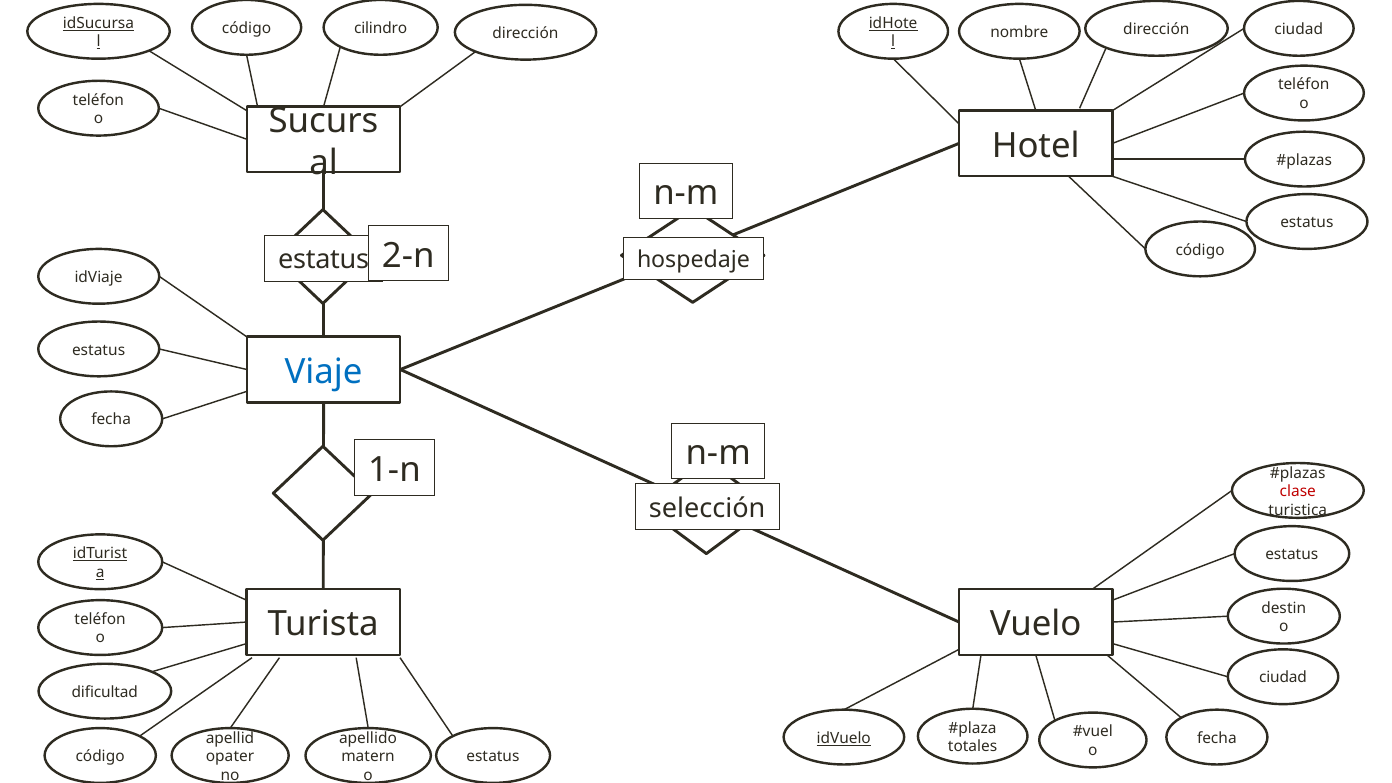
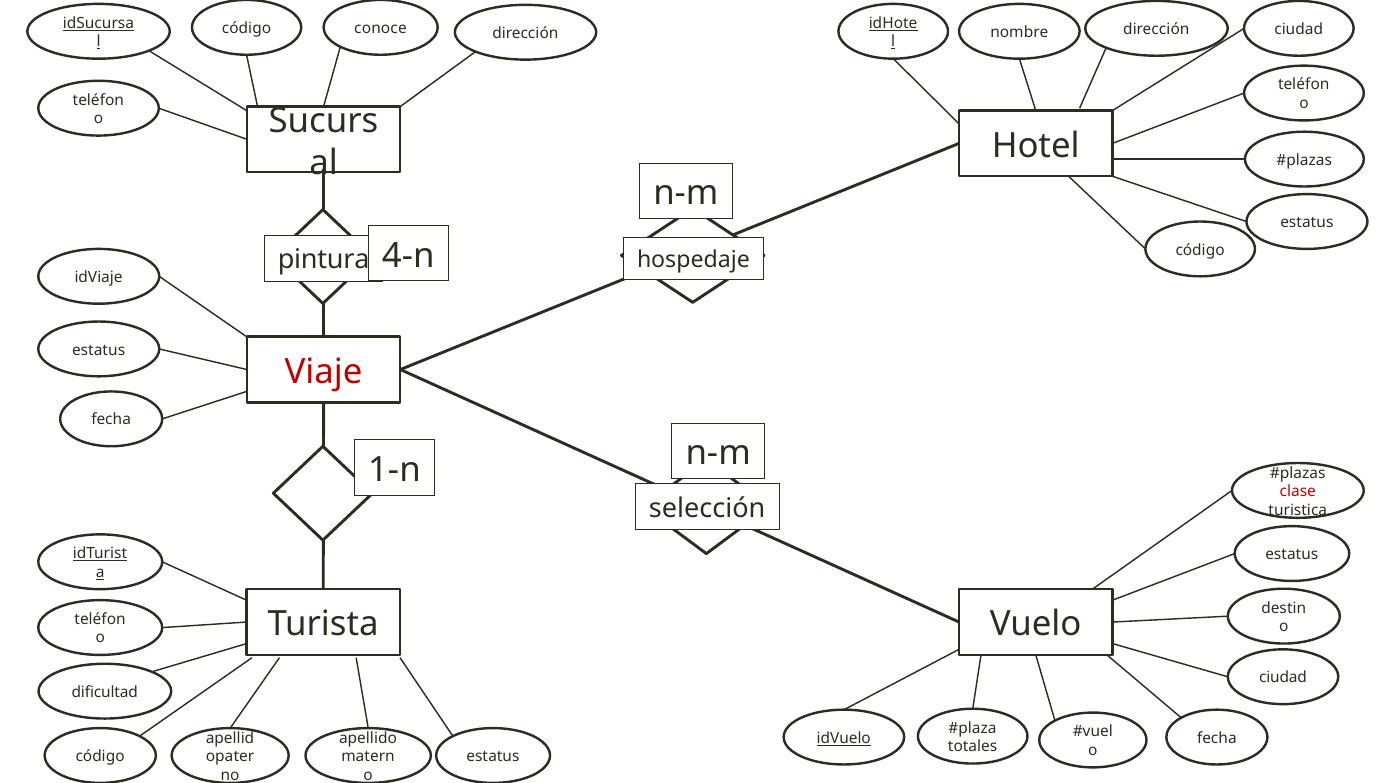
cilindro: cilindro -> conoce (380, 28)
2-n: 2-n -> 4-n (408, 256)
estatus: estatus -> pintura (324, 260)
Viaje colour: blue -> red (324, 372)
